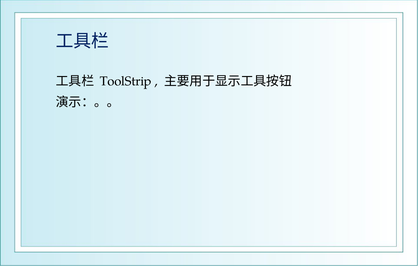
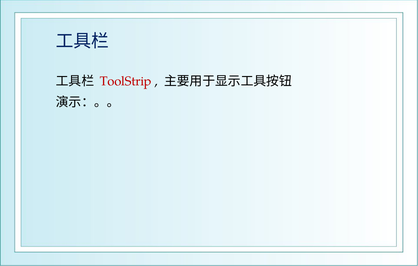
ToolStrip colour: black -> red (126, 81)
